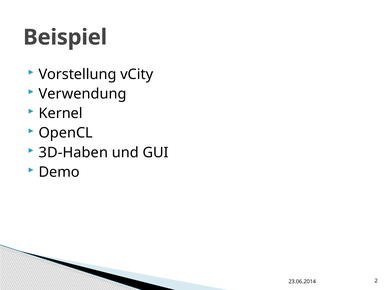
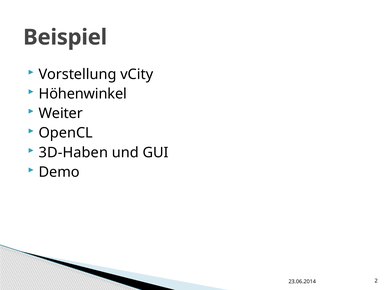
Verwendung: Verwendung -> Höhenwinkel (83, 94)
Kernel: Kernel -> Weiter (61, 113)
